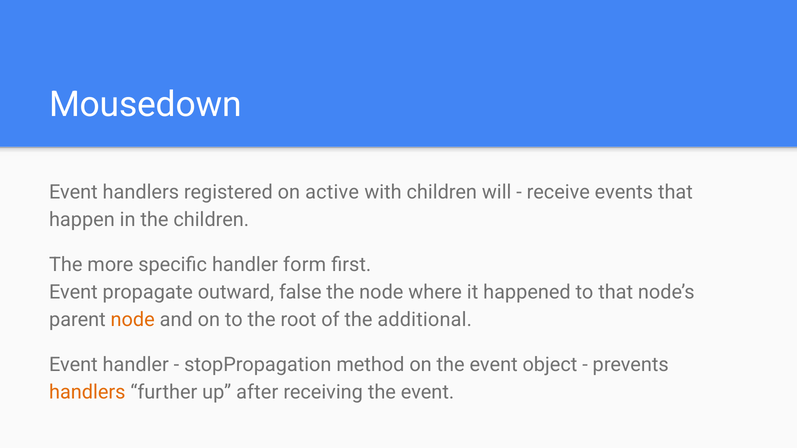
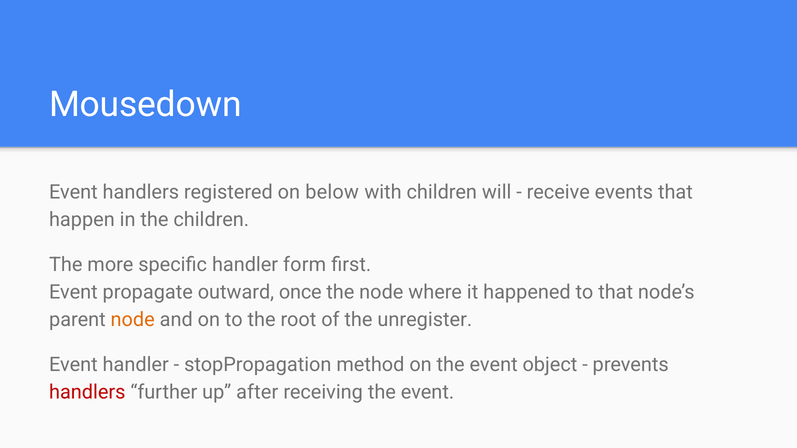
active: active -> below (332, 192)
false: false -> once (300, 292)
additional: additional -> unregister (425, 320)
handlers colour: orange -> red (87, 392)
